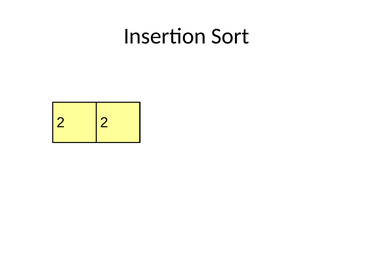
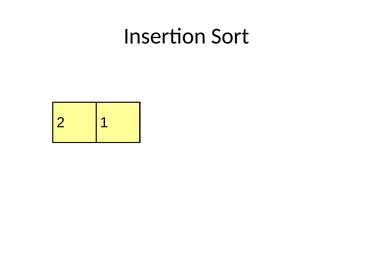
2 2: 2 -> 1 (104, 123)
